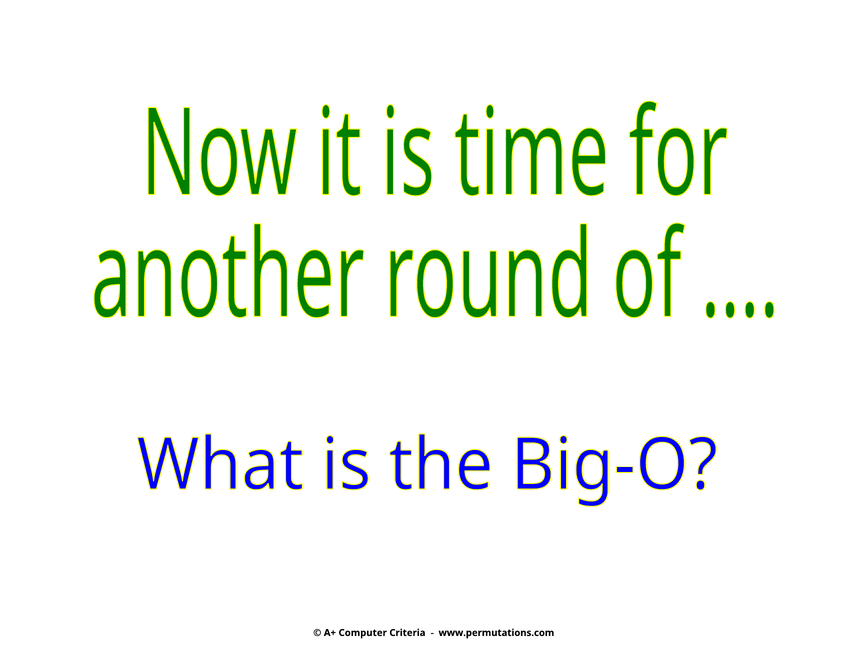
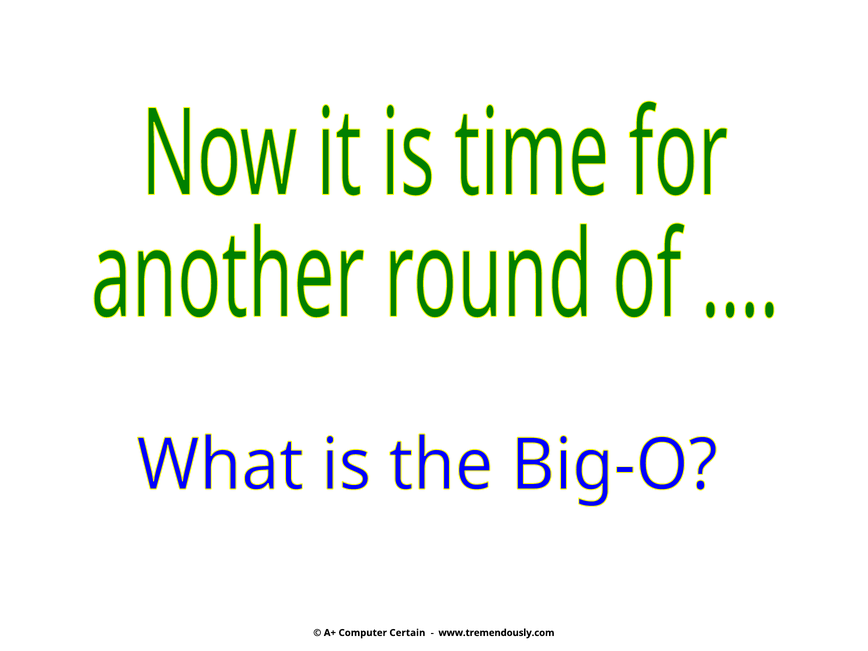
Criteria: Criteria -> Certain (407, 633)
www.permutations.com: www.permutations.com -> www.tremendously.com (496, 633)
